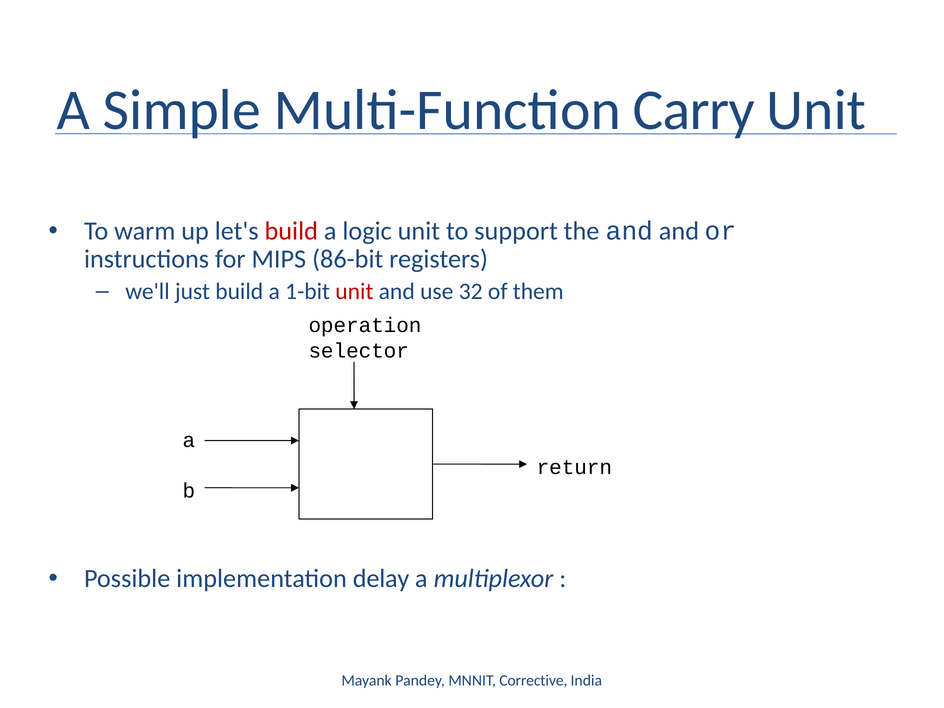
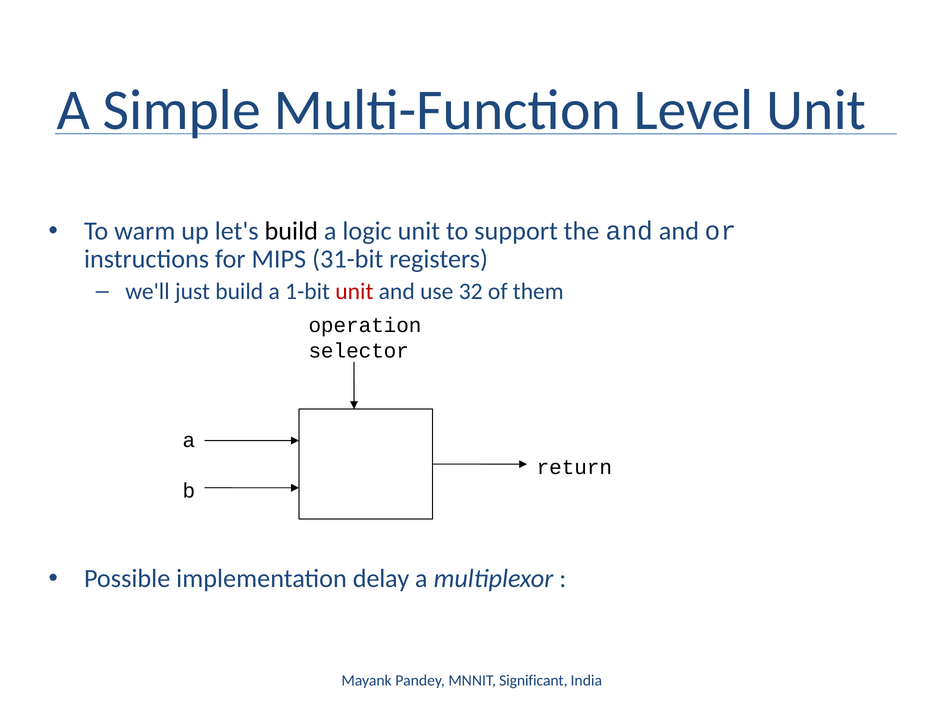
Carry: Carry -> Level (694, 110)
build colour: red -> black (291, 231)
86-bit: 86-bit -> 31-bit (348, 259)
Corrective: Corrective -> Significant (533, 681)
